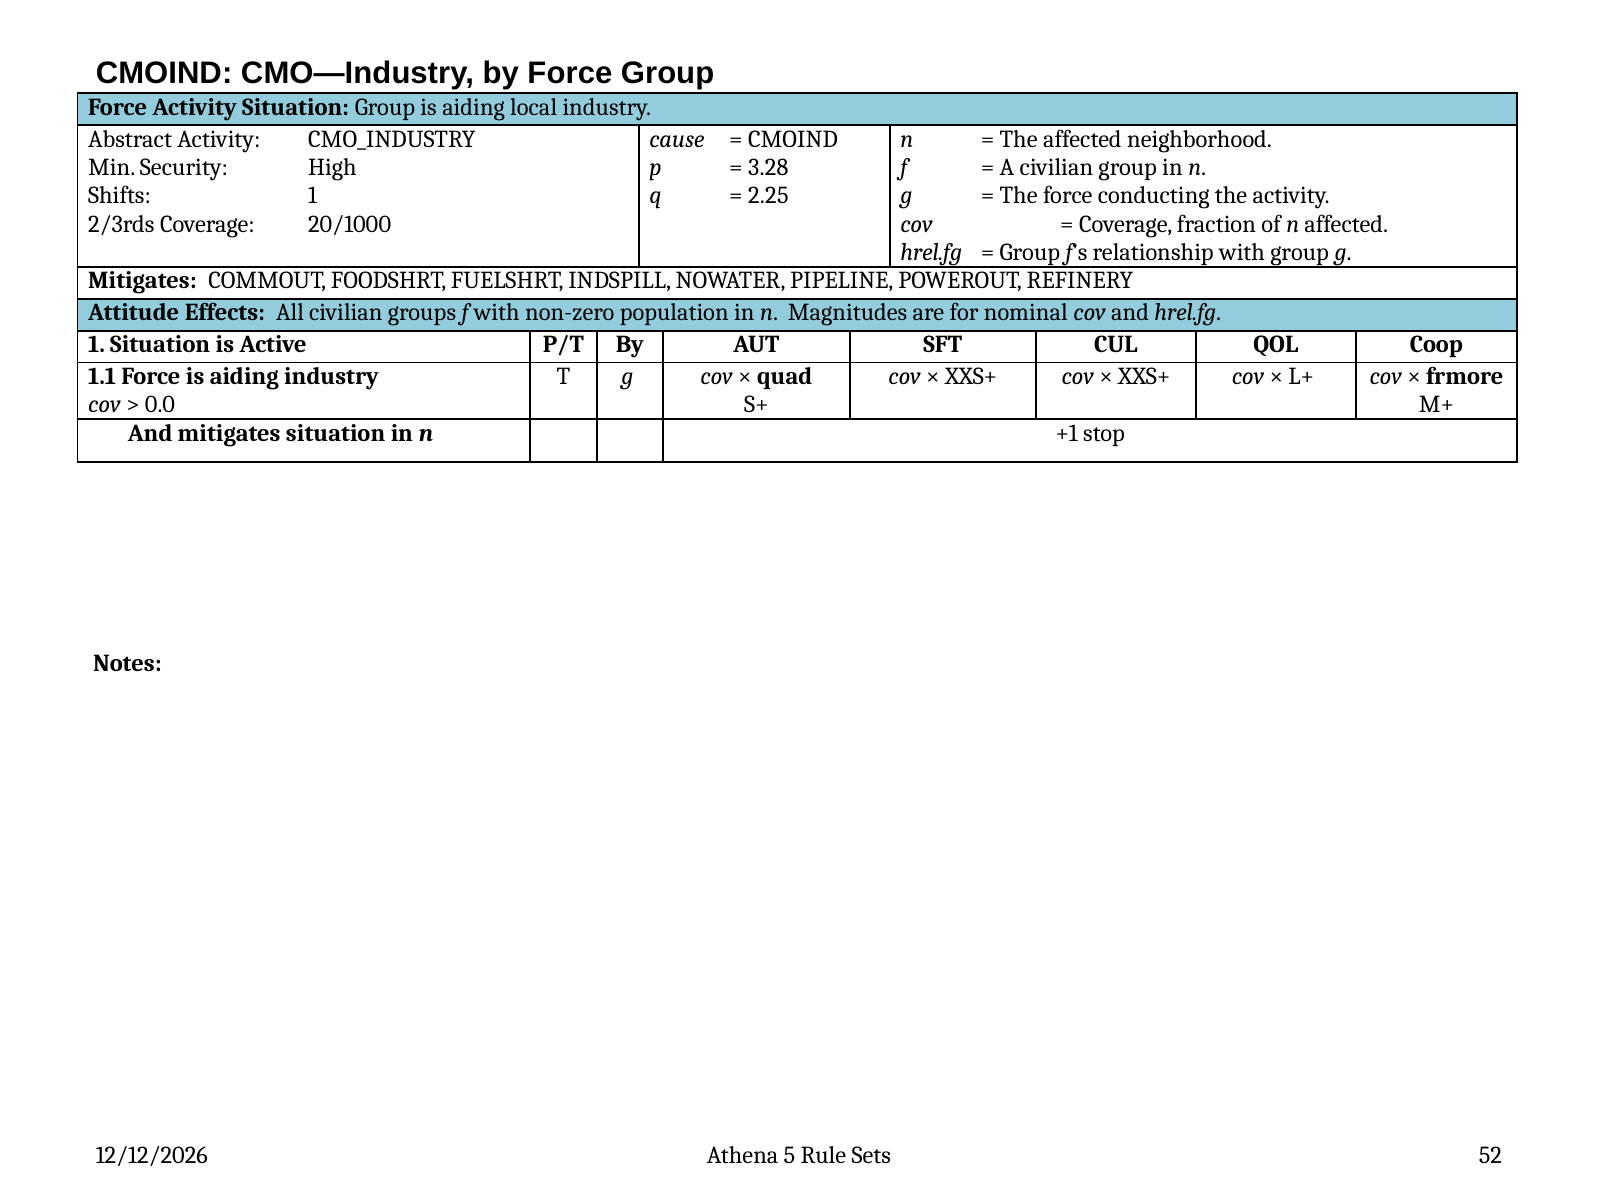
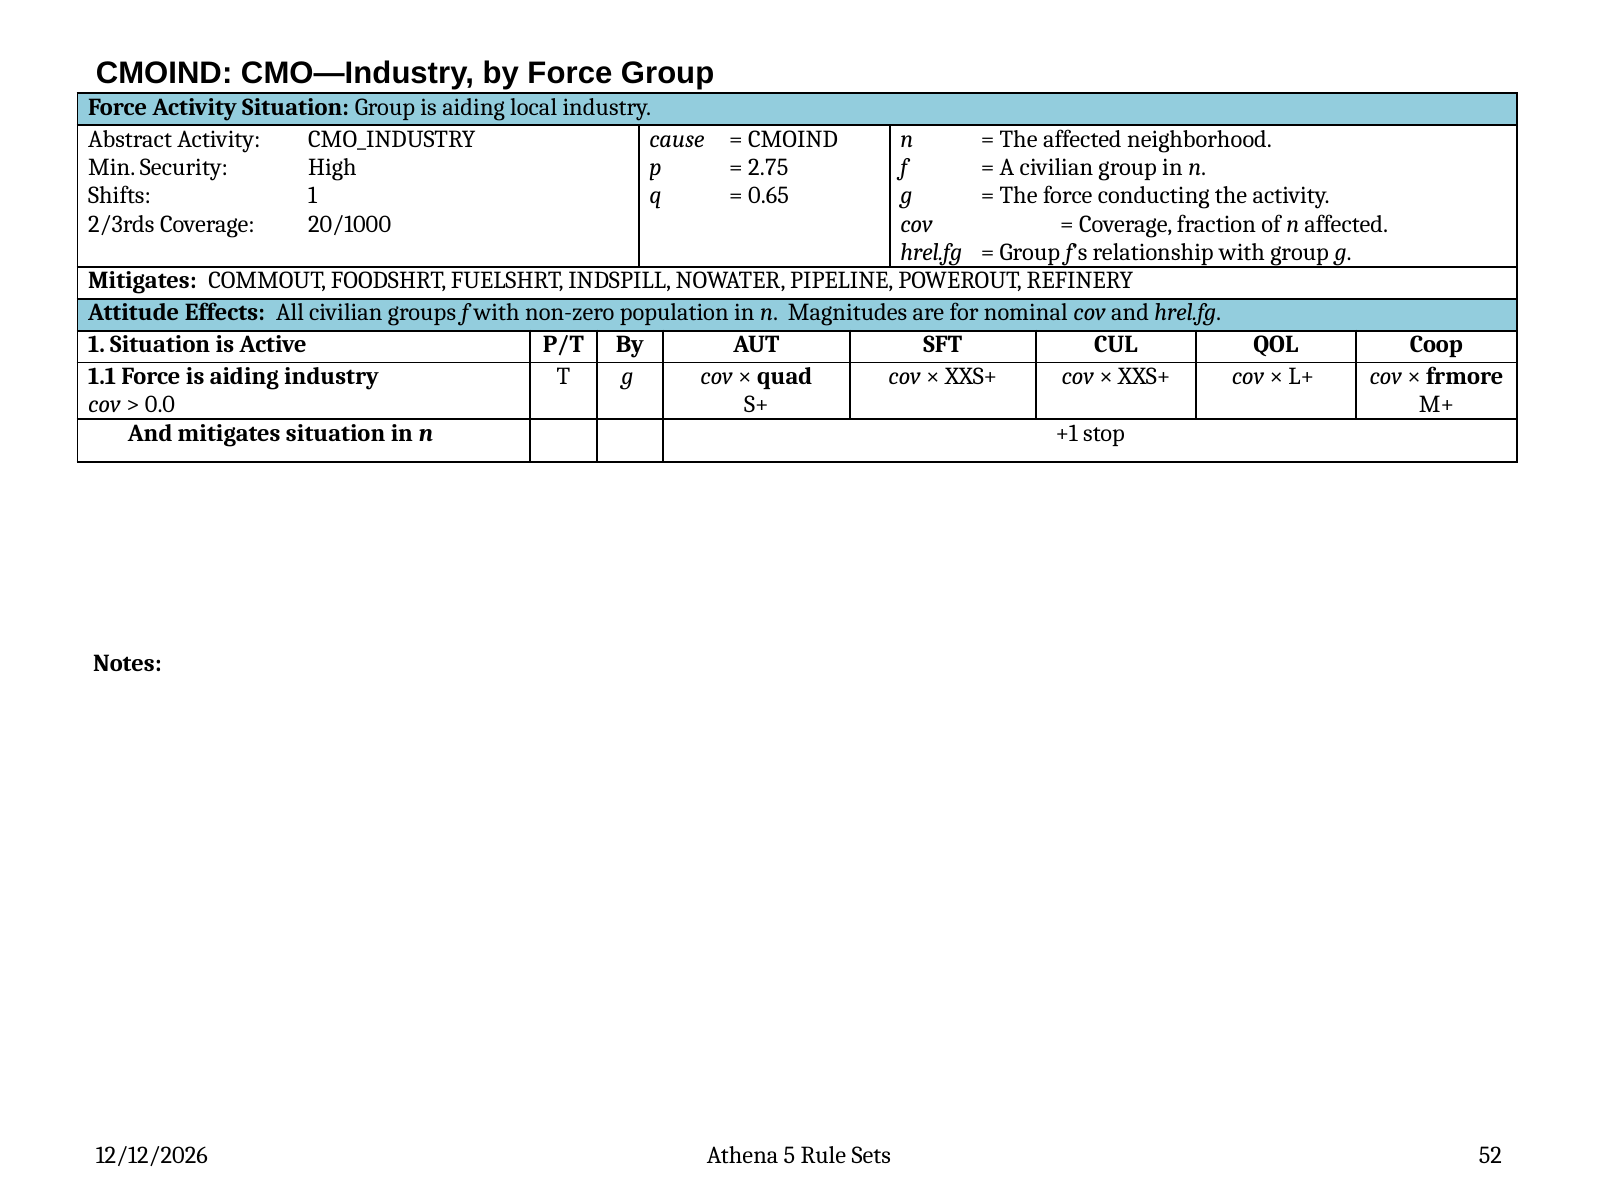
3.28: 3.28 -> 2.75 (768, 167)
2.25: 2.25 -> 0.65 (769, 196)
